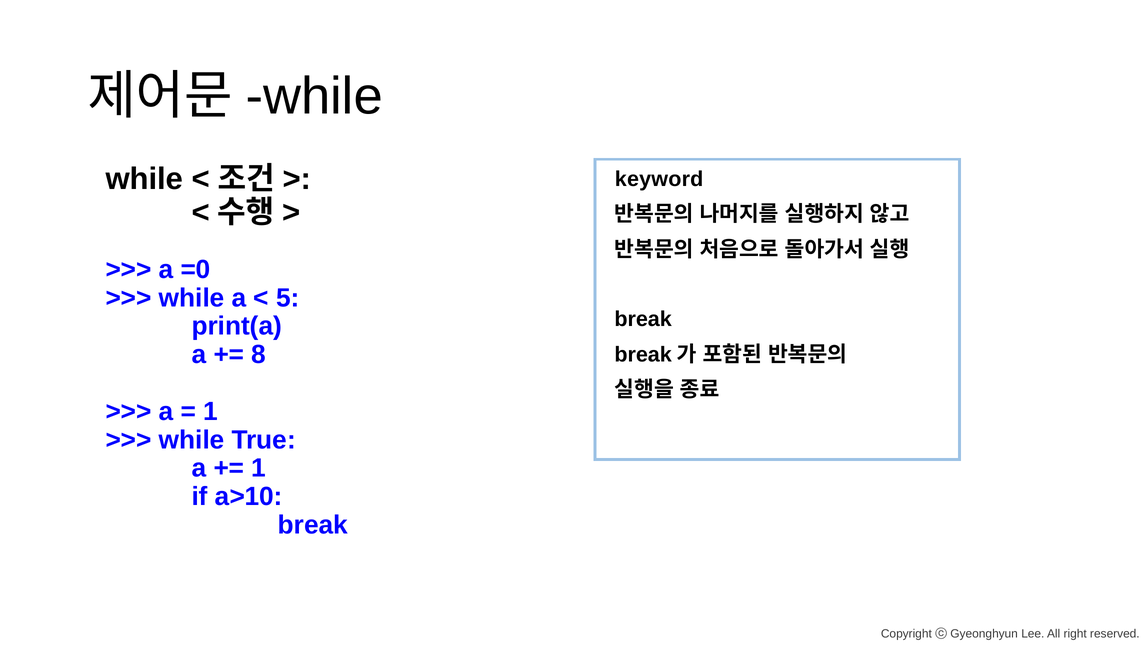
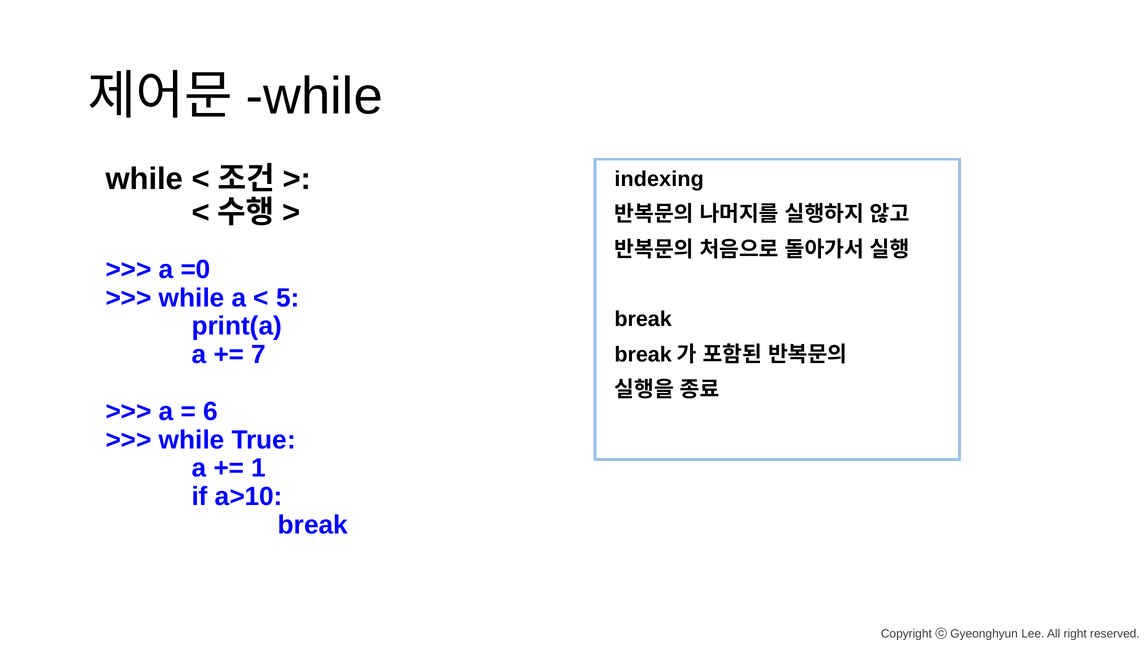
keyword: keyword -> indexing (659, 179)
8: 8 -> 7 (259, 355)
1: 1 -> 6 (211, 411)
